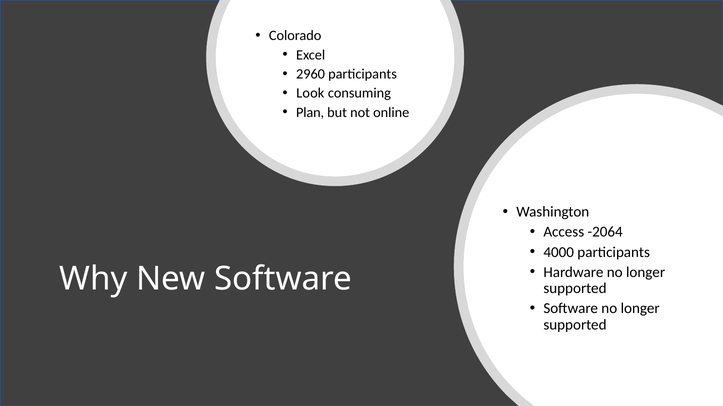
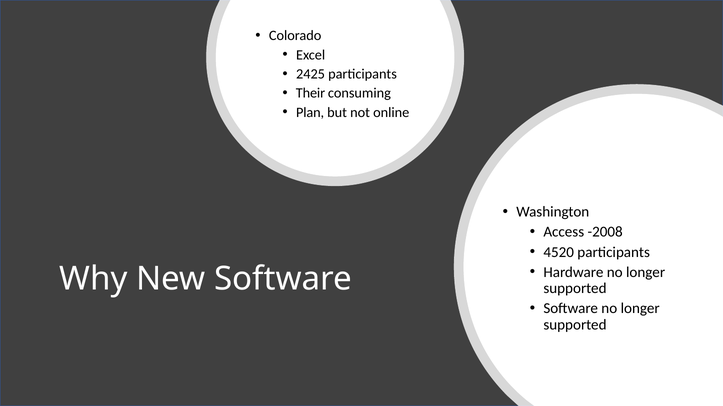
2960: 2960 -> 2425 (311, 74)
Look: Look -> Their (310, 93)
-2064: -2064 -> -2008 (605, 232)
4000: 4000 -> 4520 (559, 252)
